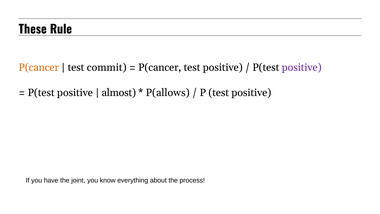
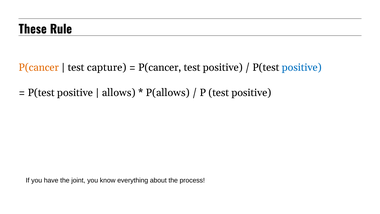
commit: commit -> capture (107, 67)
positive colour: purple -> blue (302, 67)
almost: almost -> allows (119, 92)
